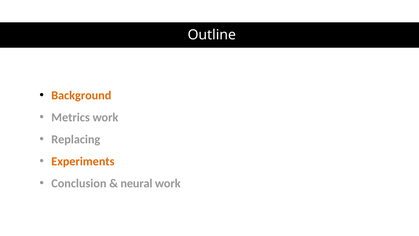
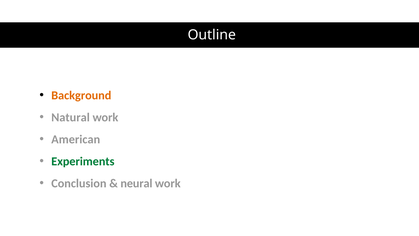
Metrics: Metrics -> Natural (71, 117)
Replacing: Replacing -> American (76, 139)
Experiments colour: orange -> green (83, 161)
